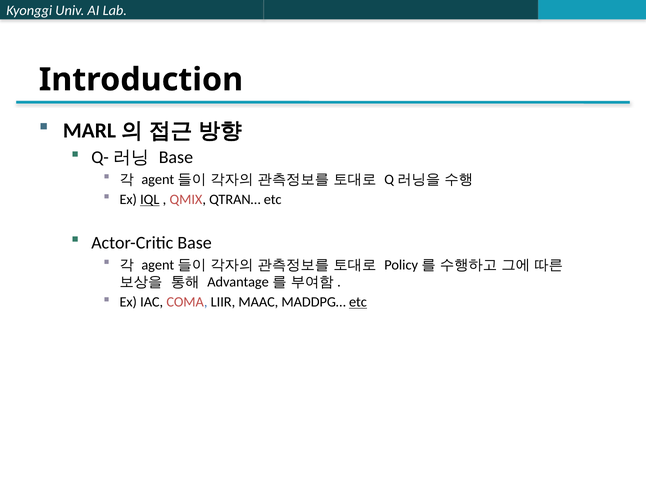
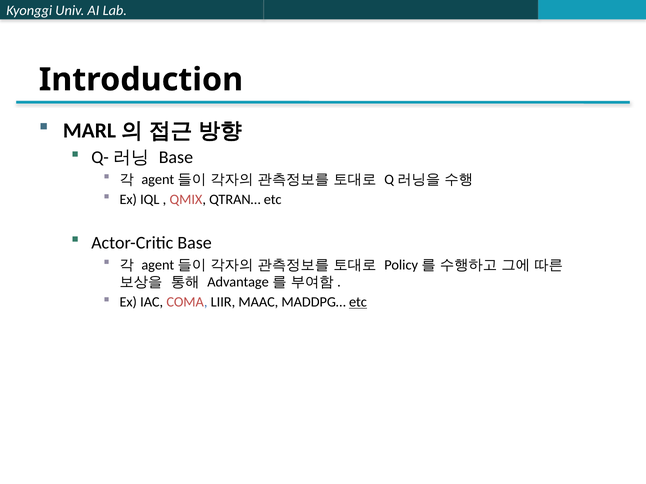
IQL underline: present -> none (150, 200)
